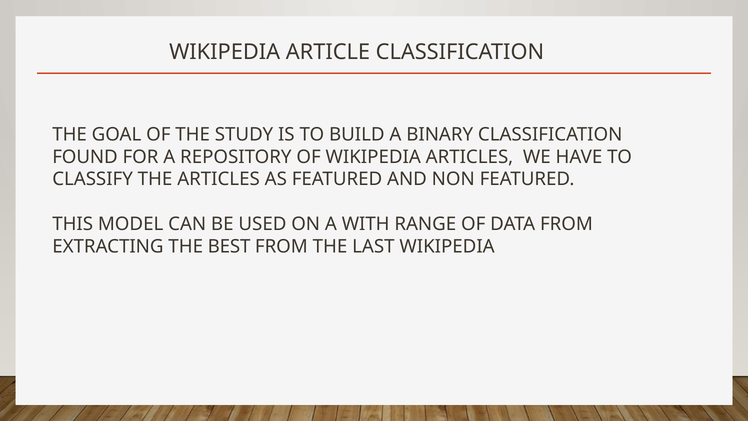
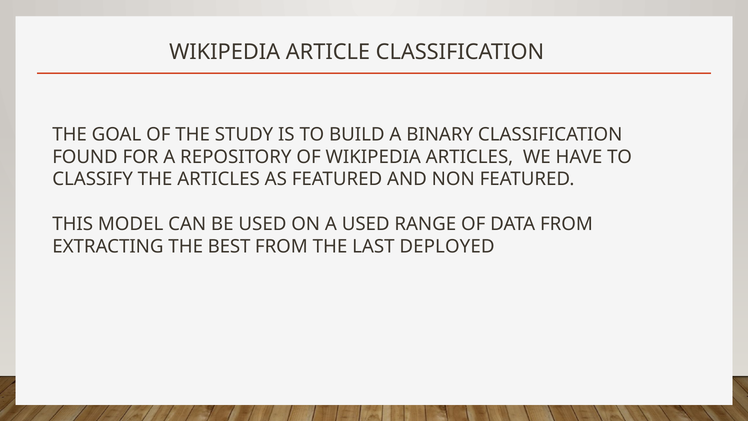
A WITH: WITH -> USED (366, 224)
LAST WIKIPEDIA: WIKIPEDIA -> DEPLOYED (447, 247)
